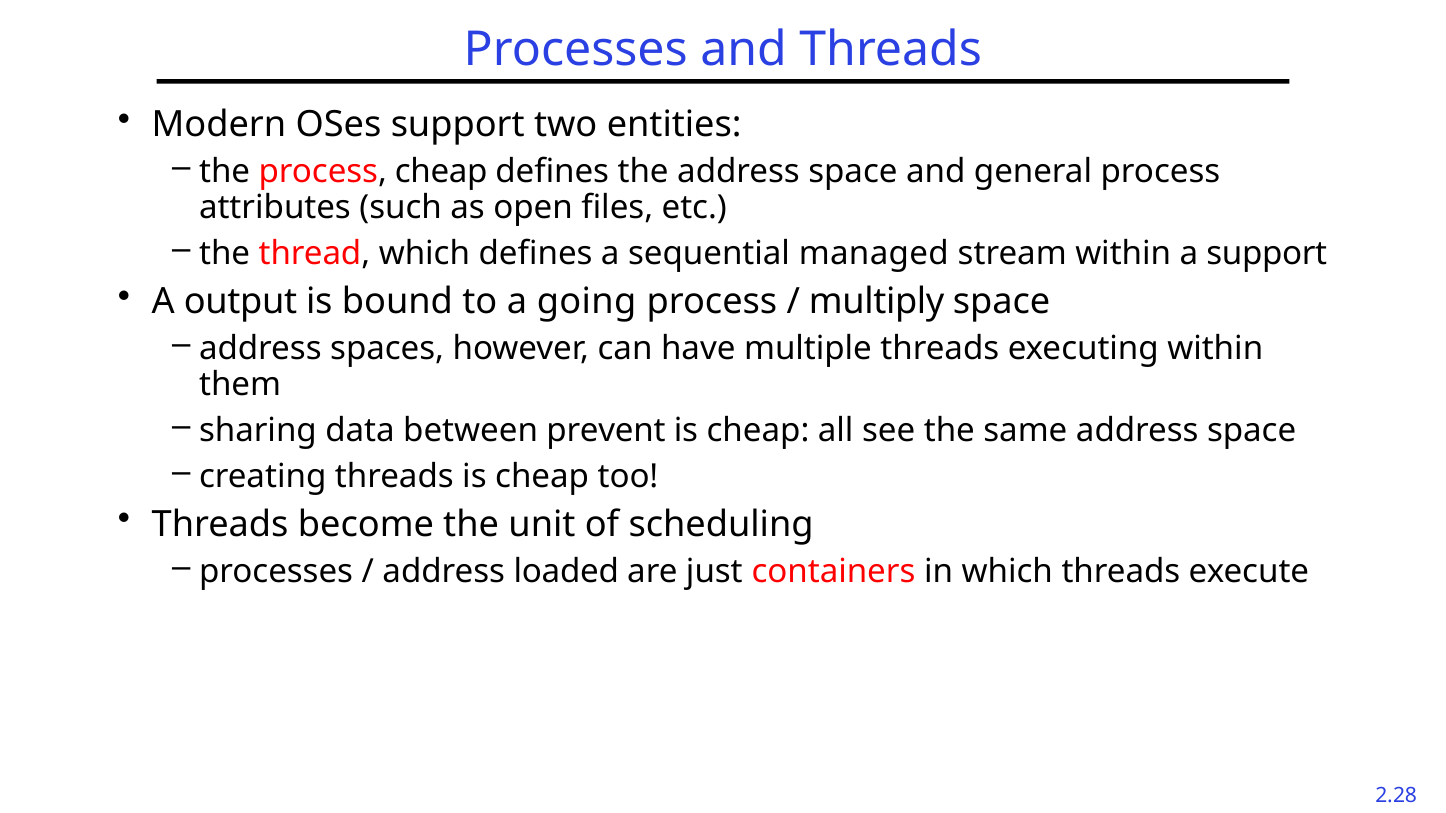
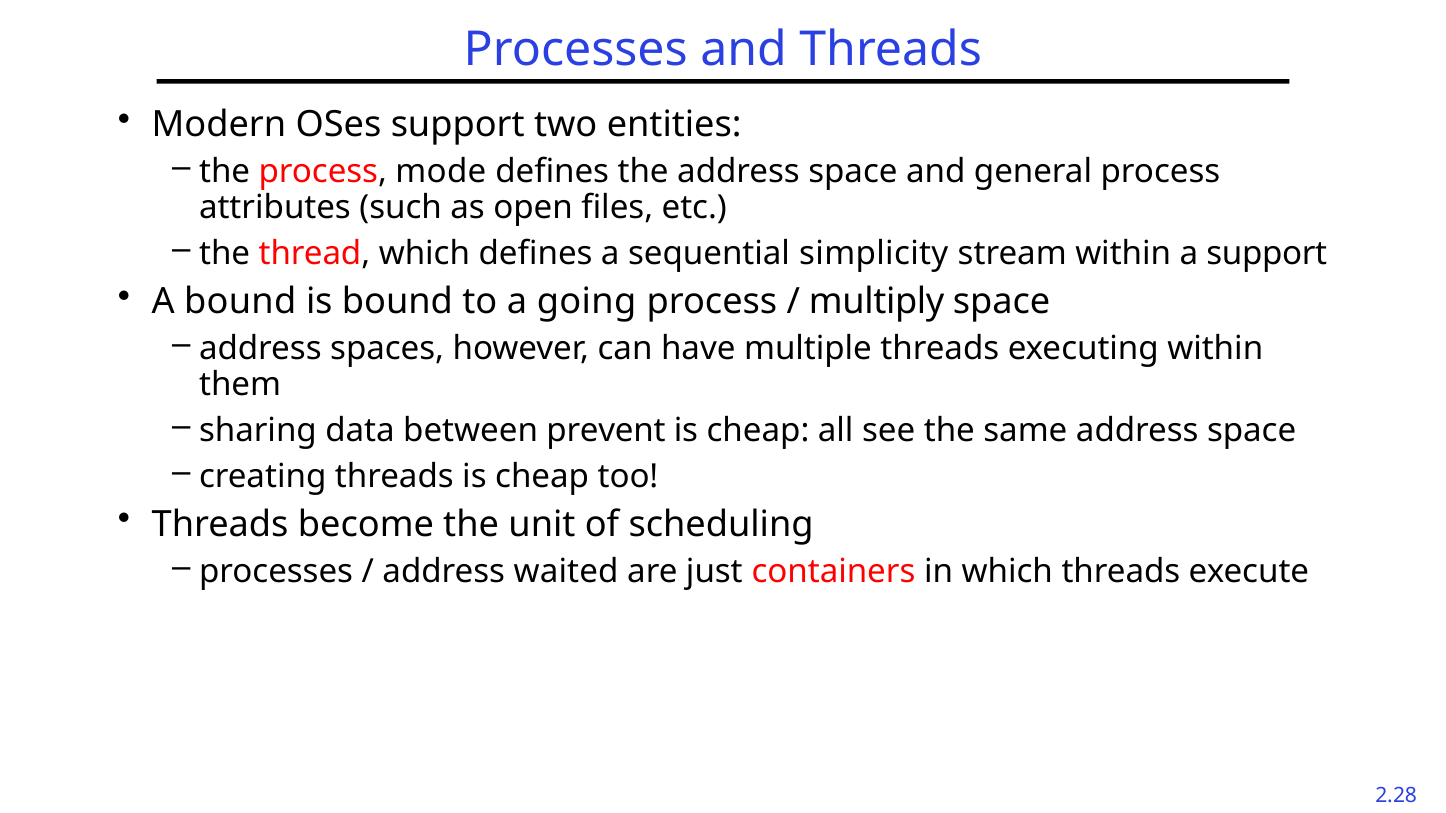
process cheap: cheap -> mode (441, 172)
managed: managed -> simplicity (874, 253)
A output: output -> bound (240, 302)
loaded: loaded -> waited (566, 572)
